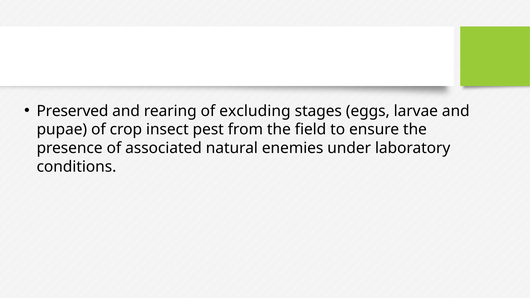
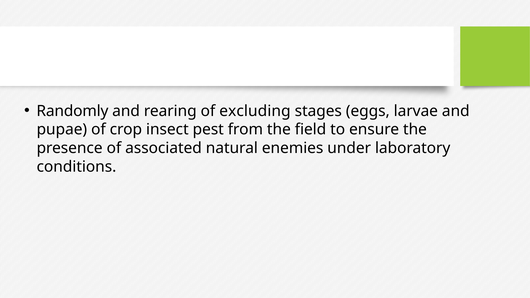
Preserved: Preserved -> Randomly (72, 111)
